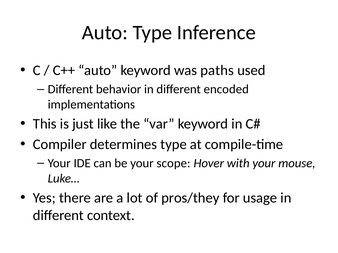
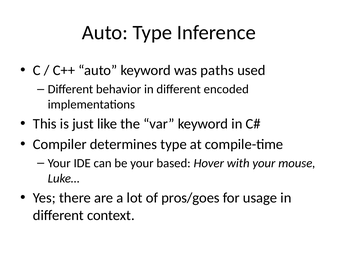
scope: scope -> based (174, 163)
pros/they: pros/they -> pros/goes (190, 198)
